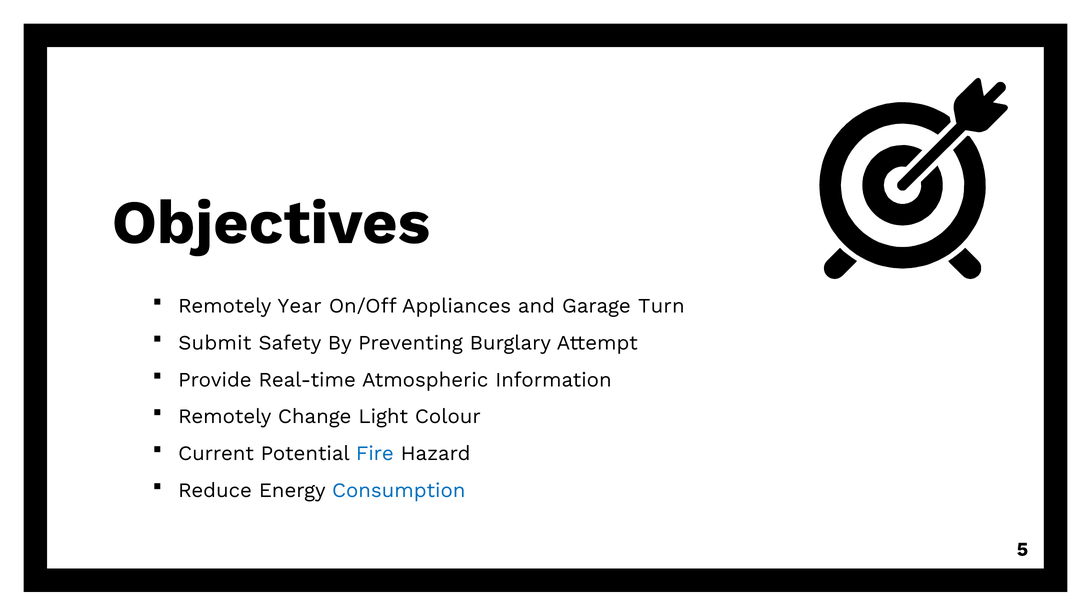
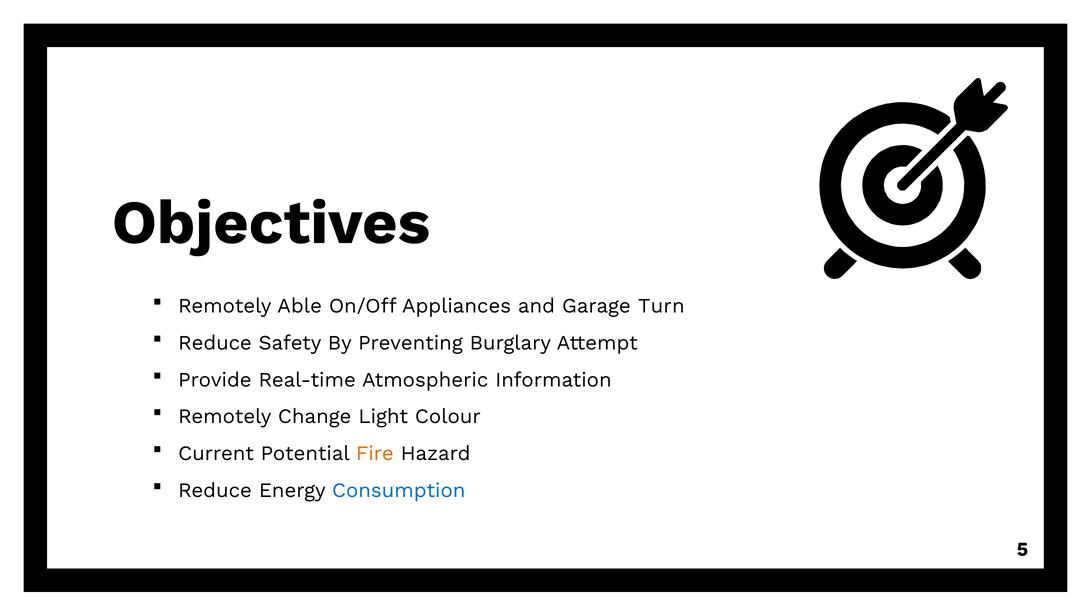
Year: Year -> Able (300, 306)
Submit: Submit -> Reduce (215, 343)
Fire colour: blue -> orange (375, 453)
